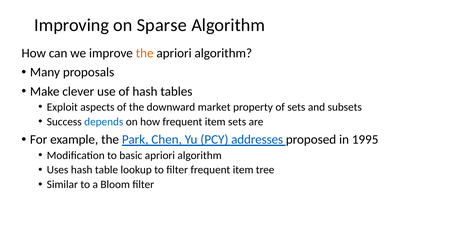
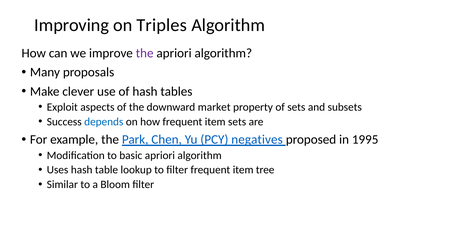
Sparse: Sparse -> Triples (162, 25)
the colour: orange -> purple (145, 53)
addresses: addresses -> negatives (257, 140)
